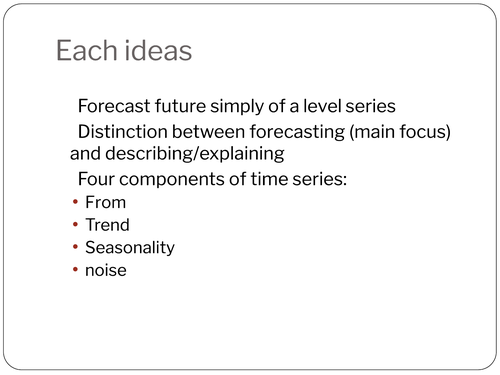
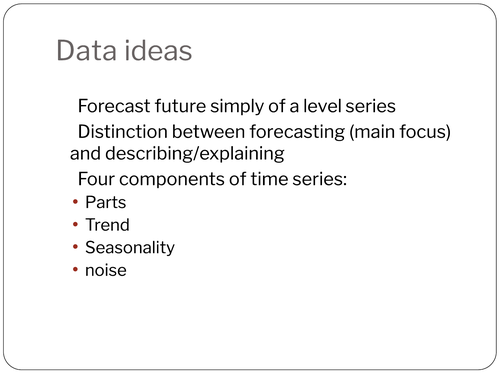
Each: Each -> Data (86, 51)
From: From -> Parts (106, 203)
